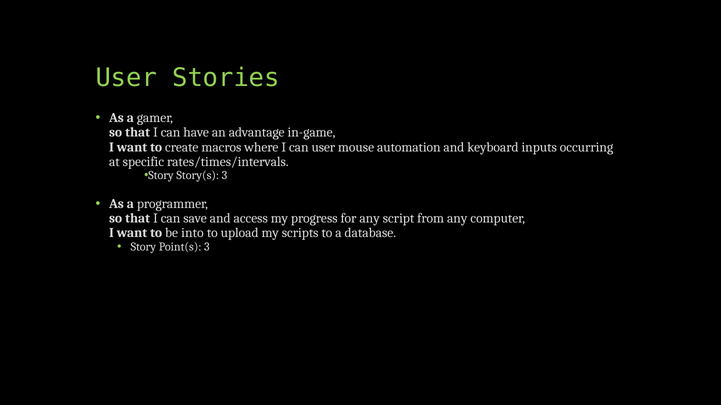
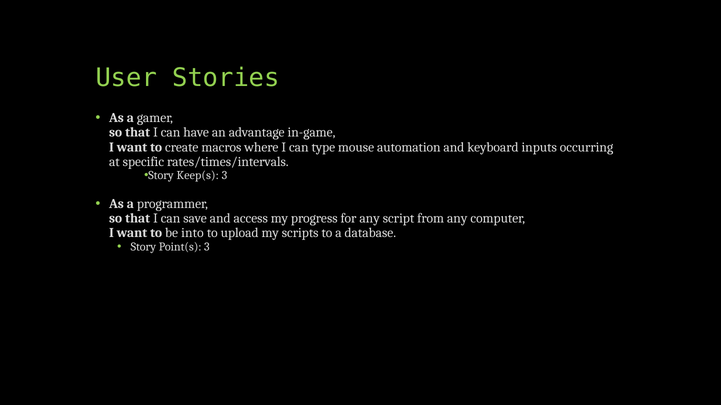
can user: user -> type (323, 147)
Story(s: Story(s -> Keep(s (198, 176)
